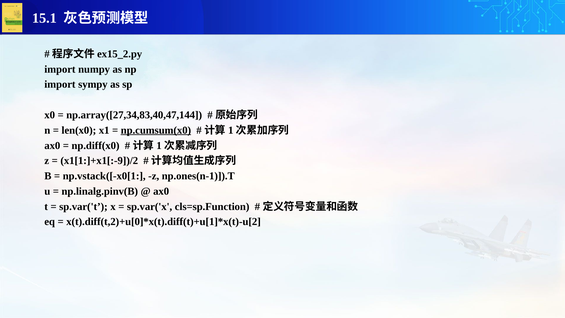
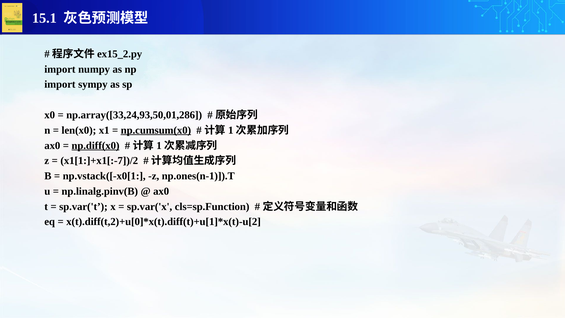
np.array([27,34,83,40,47,144: np.array([27,34,83,40,47,144 -> np.array([33,24,93,50,01,286 (134, 115)
np.diff(x0 underline: none -> present (96, 145)
x1[1:]+x1[:-9])/2: x1[1:]+x1[:-9])/2 -> x1[1:]+x1[:-7])/2 (99, 161)
